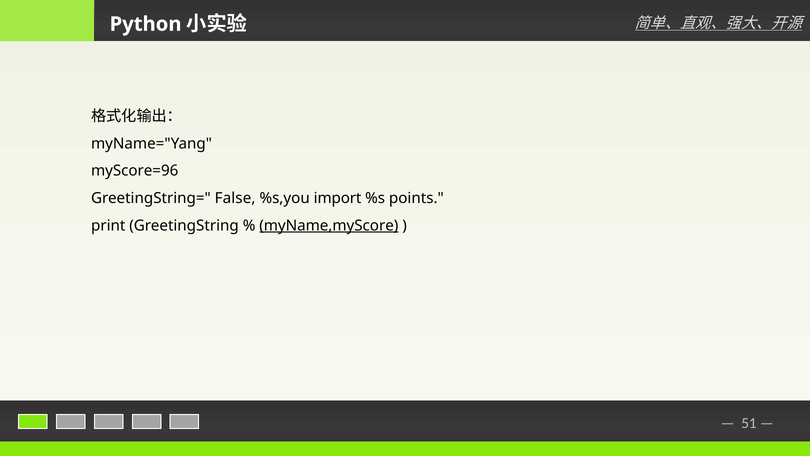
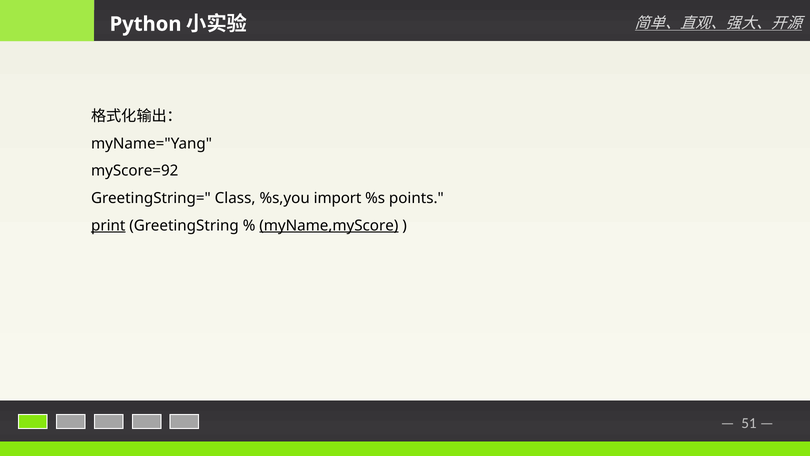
myScore=96: myScore=96 -> myScore=92 (135, 171)
False: False -> Class (235, 198)
print underline: none -> present (108, 225)
